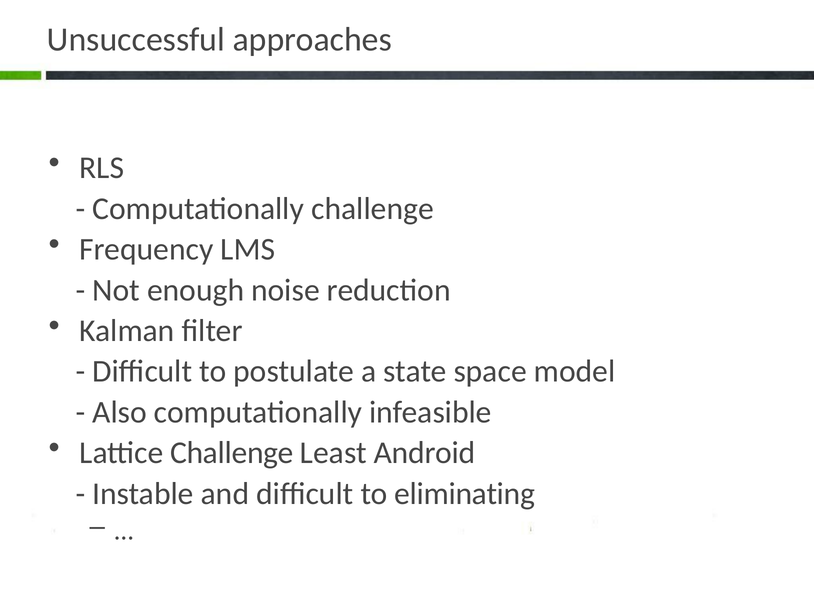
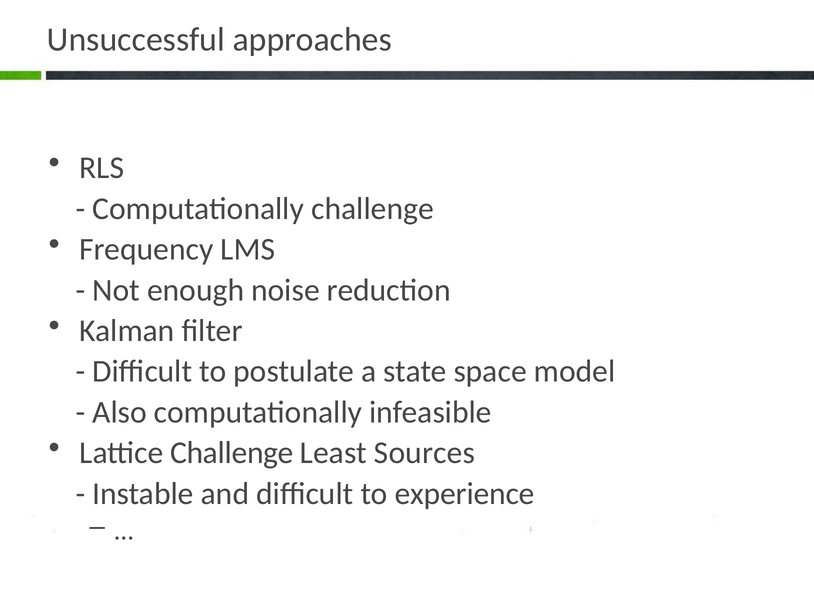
Android: Android -> Sources (424, 453)
eliminating: eliminating -> experience (465, 493)
